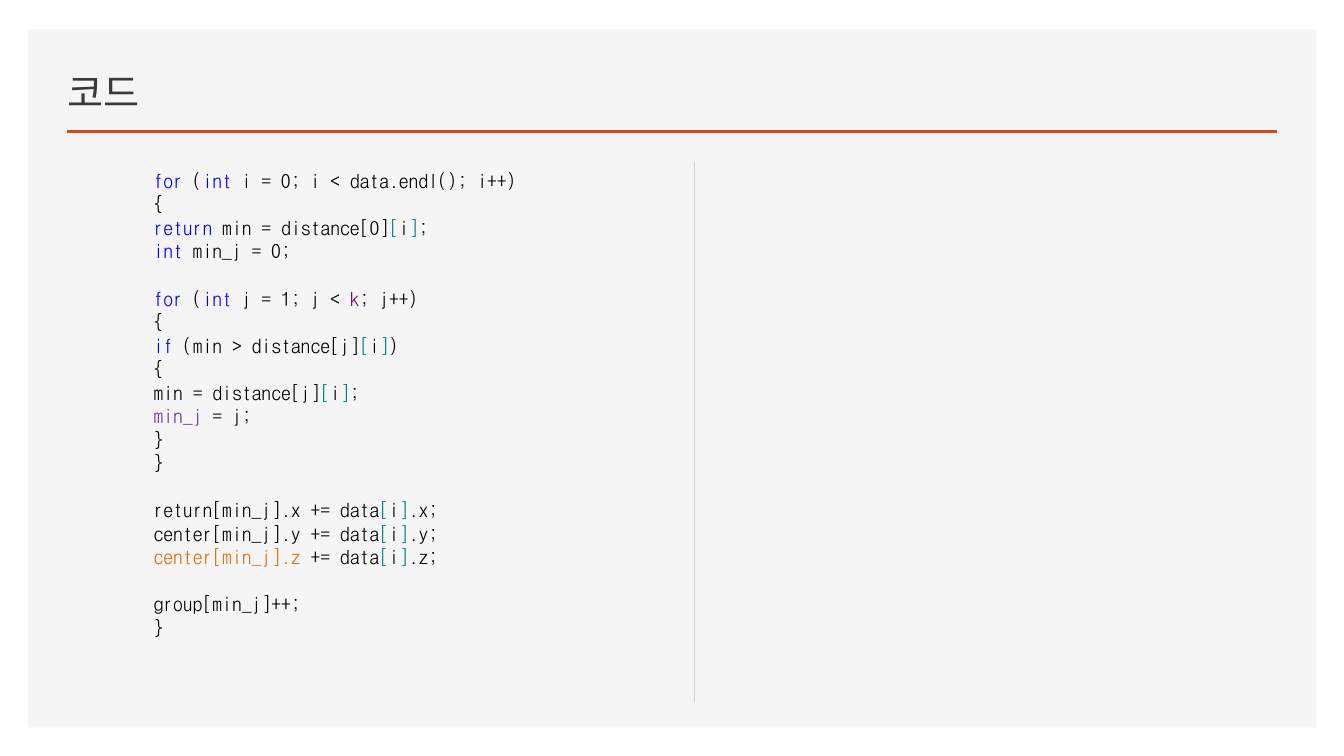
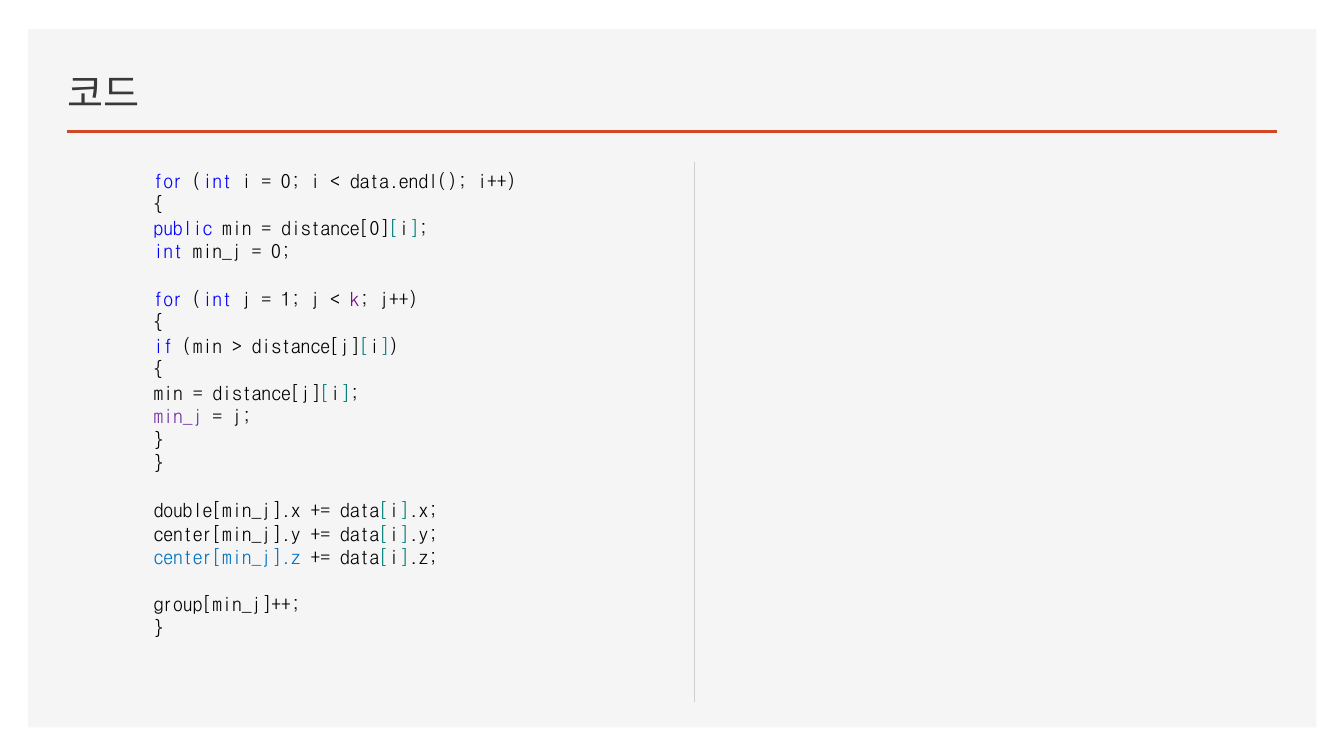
return: return -> public (183, 229)
return[min_j].x: return[min_j].x -> double[min_j].x (227, 511)
center[min_j].z colour: orange -> blue (227, 558)
